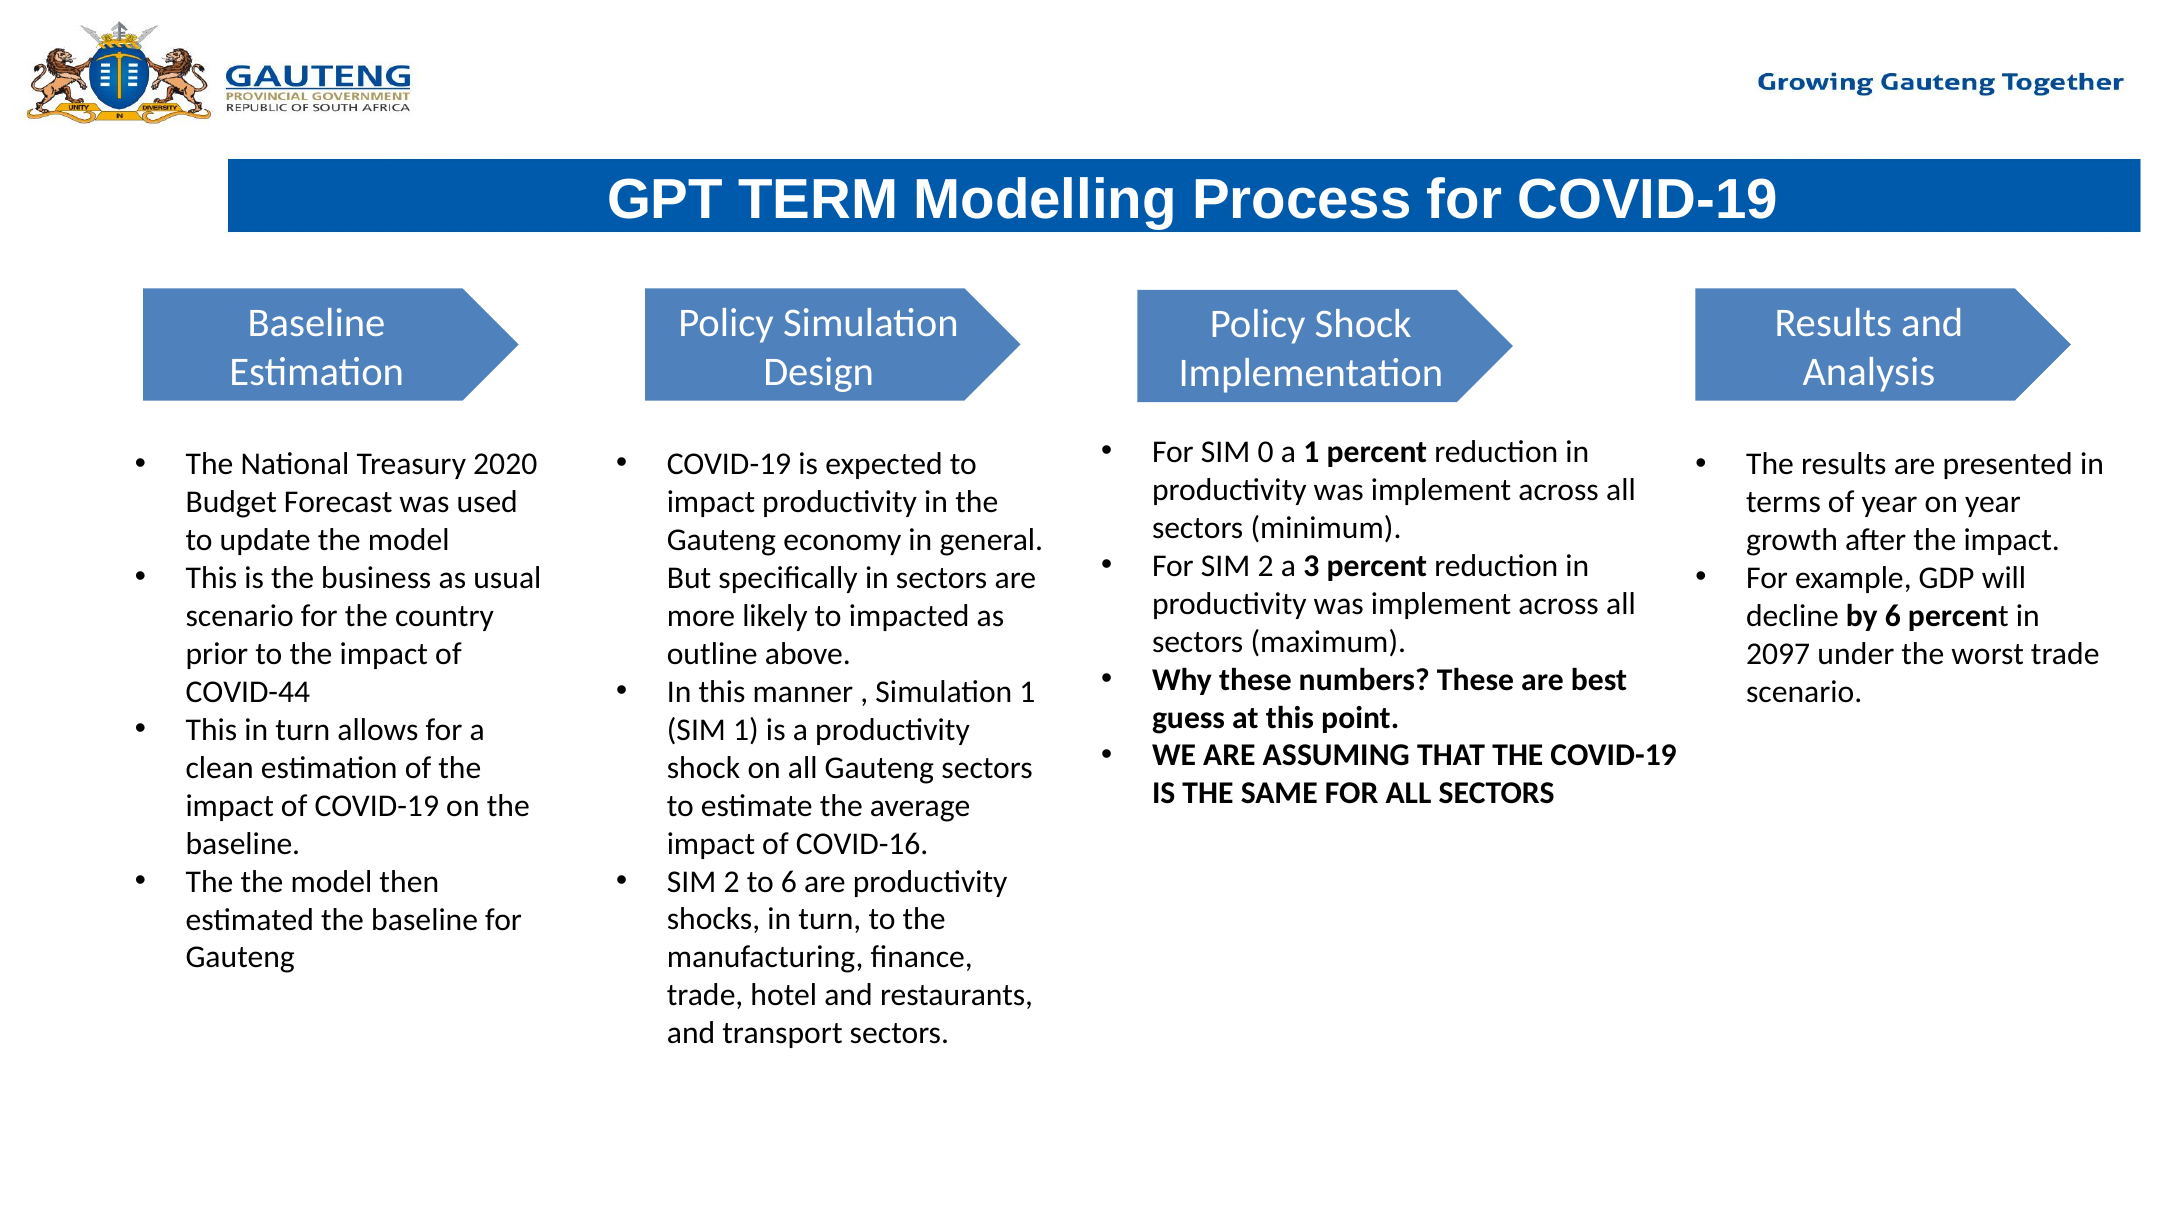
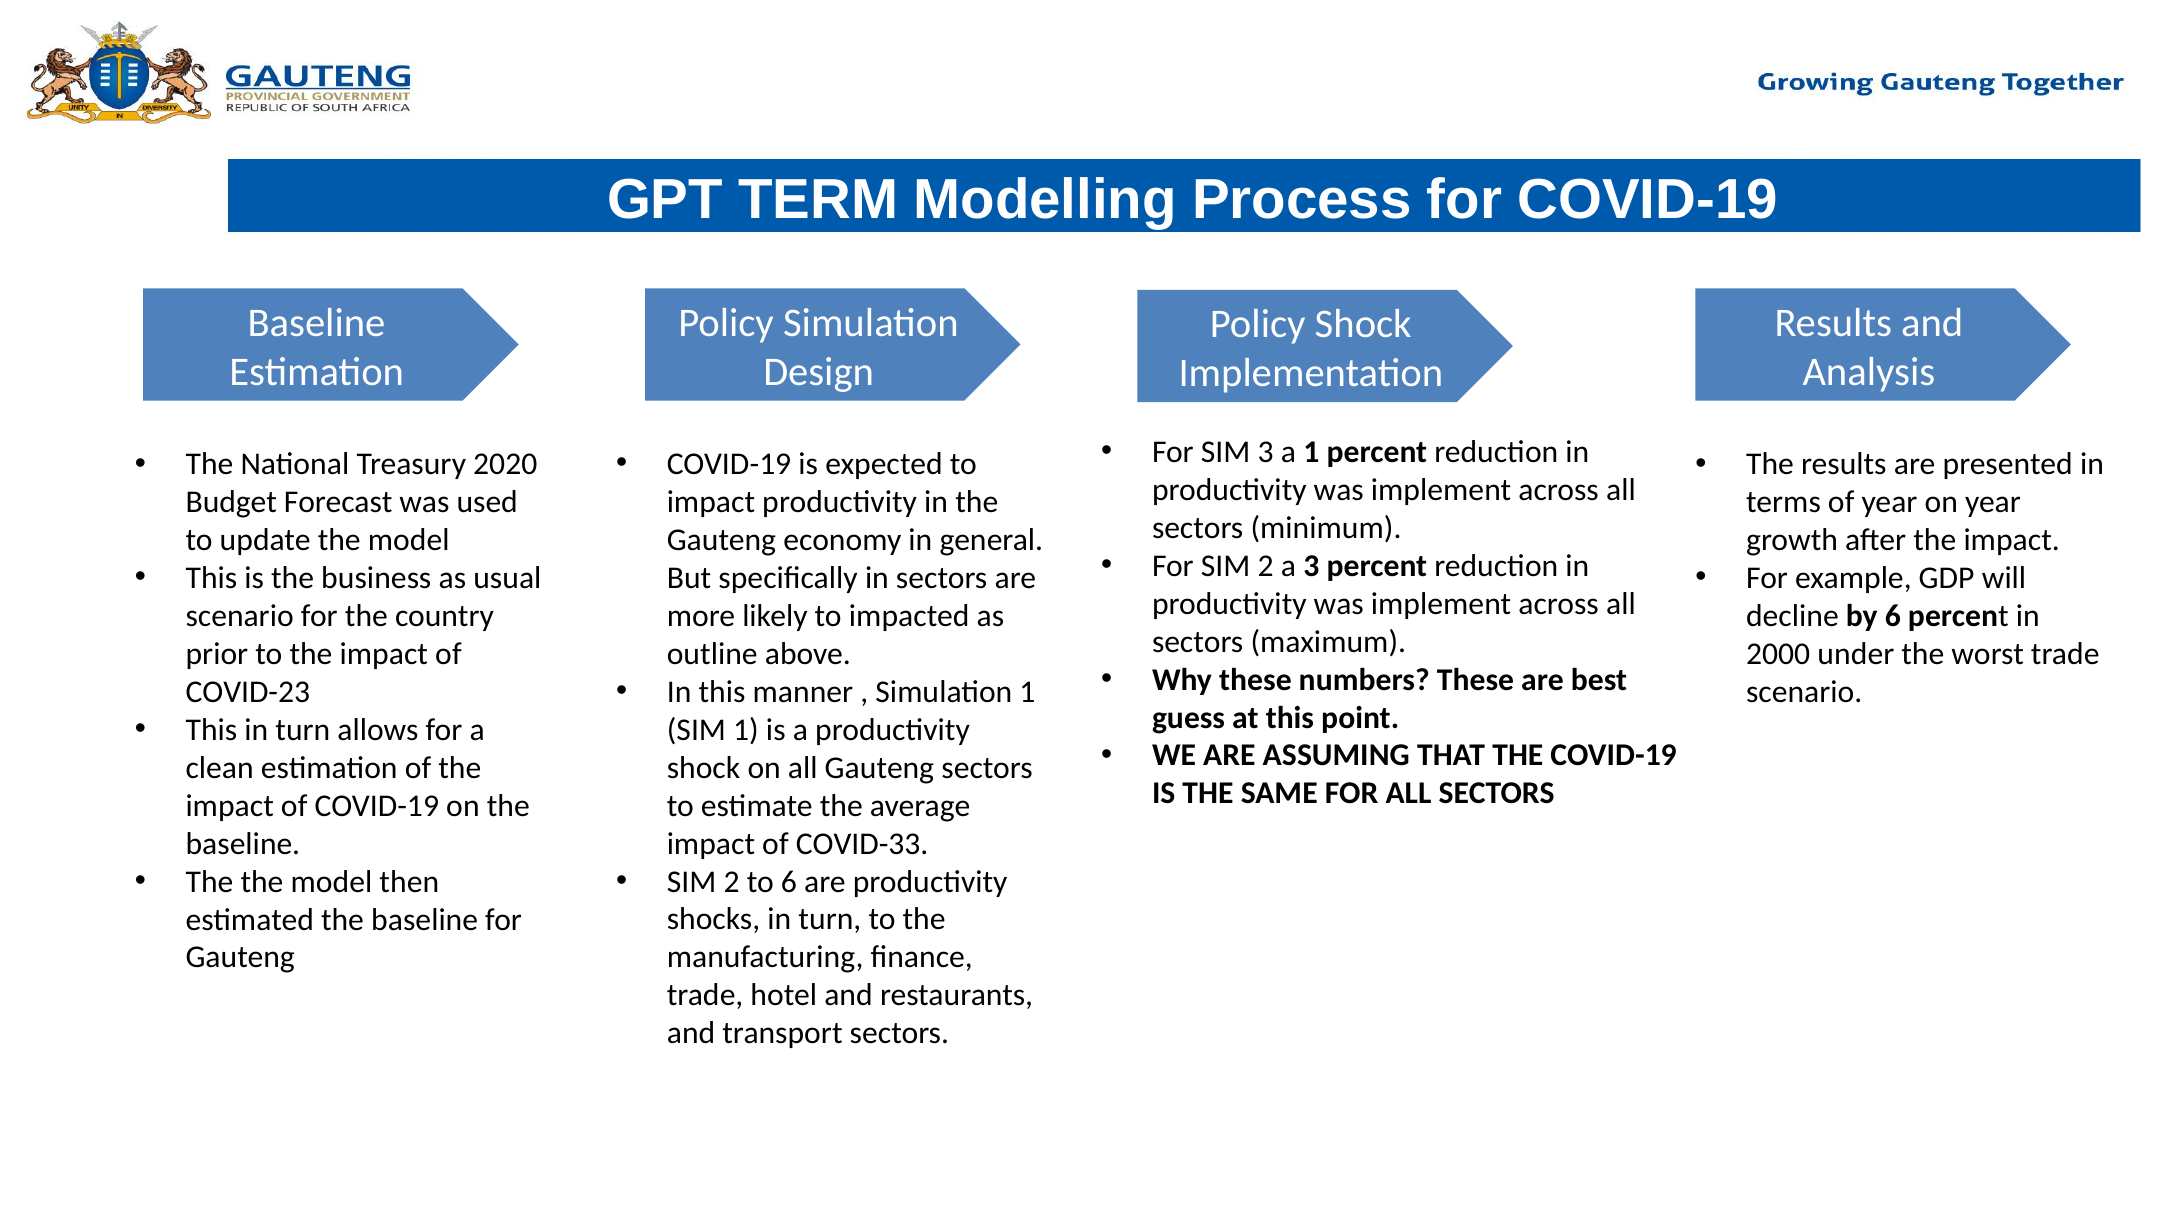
SIM 0: 0 -> 3 (1266, 452)
2097: 2097 -> 2000 (1778, 654)
COVID-44: COVID-44 -> COVID-23 (248, 692)
COVID-16: COVID-16 -> COVID-33 (862, 844)
